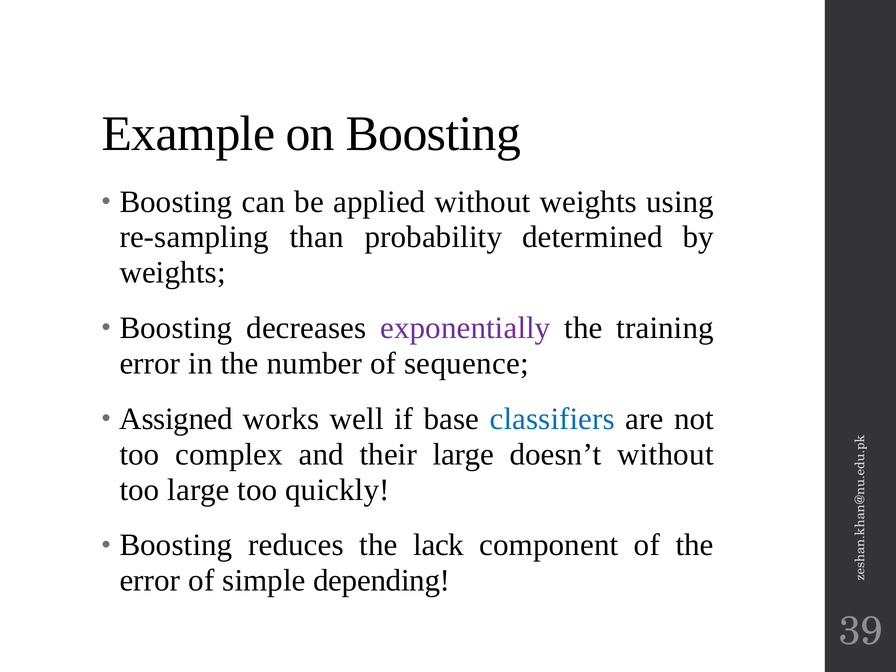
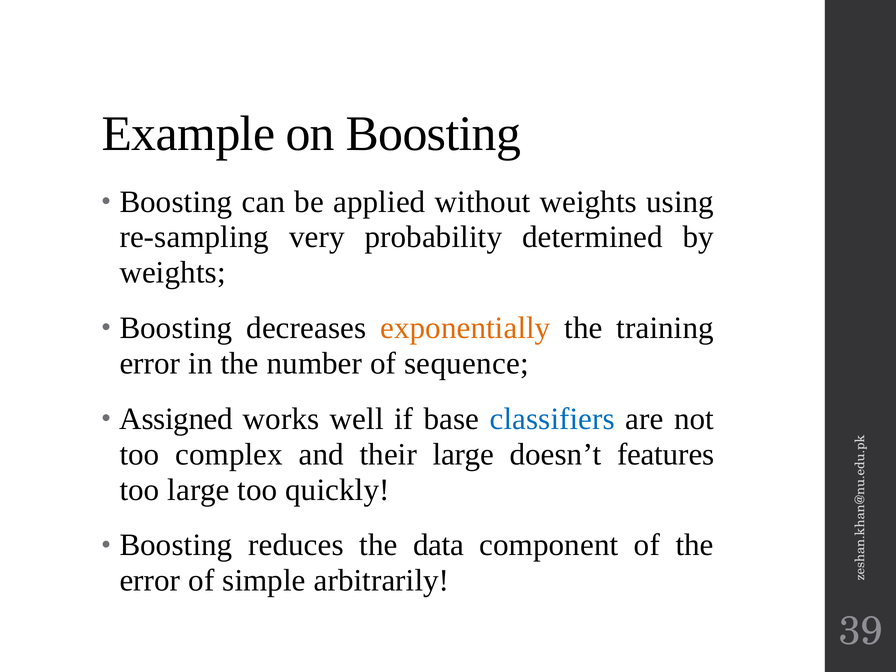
than: than -> very (317, 237)
exponentially colour: purple -> orange (465, 328)
doesn’t without: without -> features (666, 454)
lack: lack -> data (439, 545)
depending: depending -> arbitrarily (382, 581)
